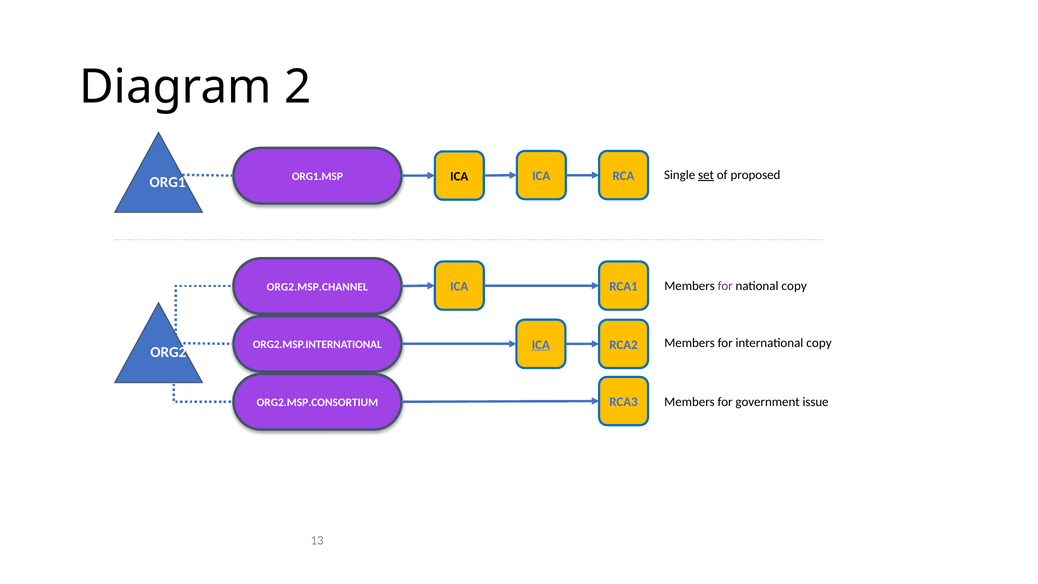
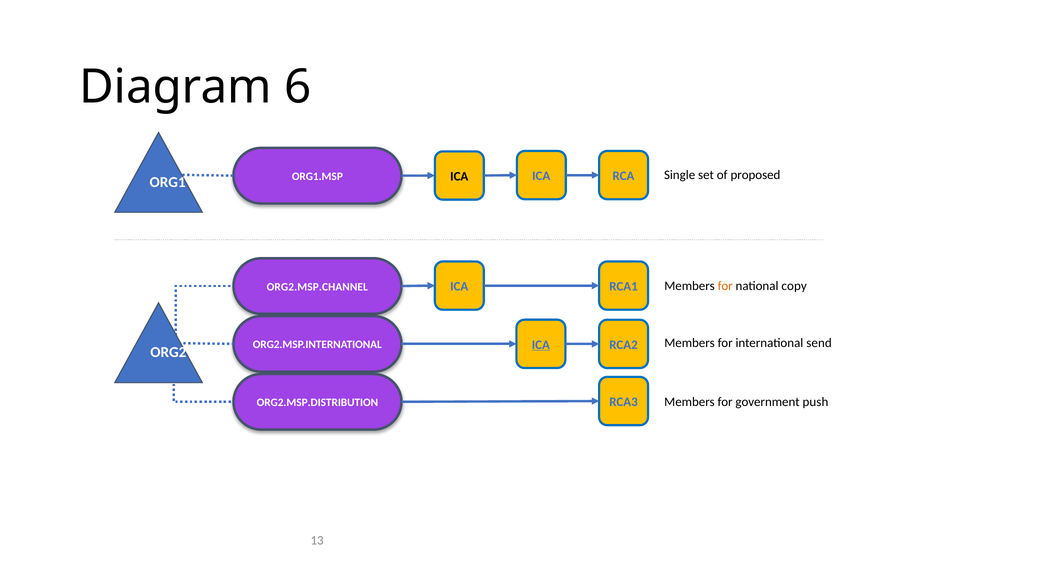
2: 2 -> 6 (298, 87)
set underline: present -> none (706, 175)
for colour: purple -> orange (725, 286)
international copy: copy -> send (819, 343)
issue: issue -> push (815, 402)
ORG2.MSP.CONSORTIUM: ORG2.MSP.CONSORTIUM -> ORG2.MSP.DISTRIBUTION (317, 402)
